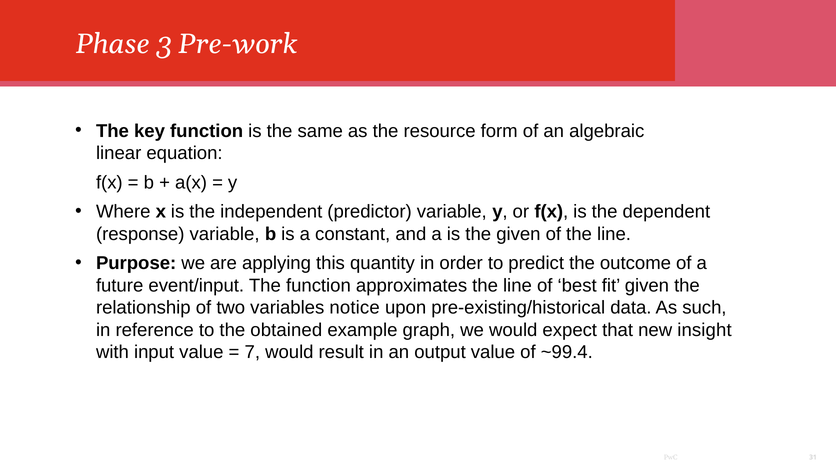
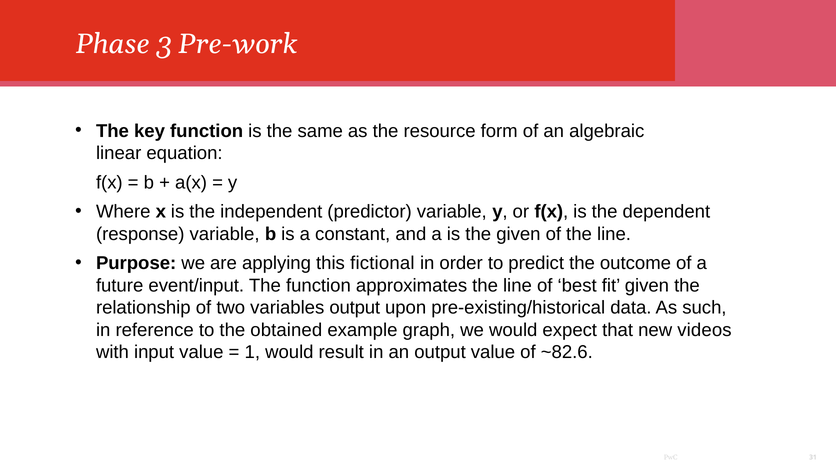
quantity: quantity -> fictional (382, 263)
variables notice: notice -> output (355, 308)
insight: insight -> videos (704, 330)
7: 7 -> 1 (252, 352)
~99.4: ~99.4 -> ~82.6 (567, 352)
